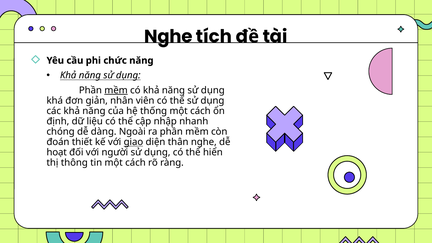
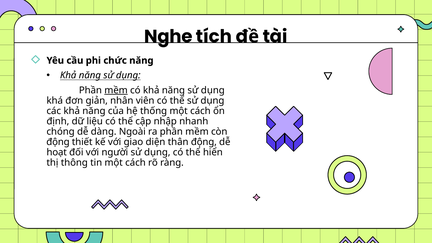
đoán: đoán -> động (58, 142)
giao underline: present -> none (133, 142)
thân nghe: nghe -> động (204, 142)
